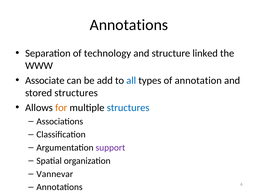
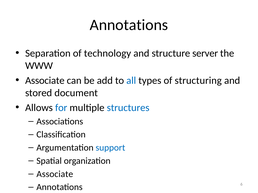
linked: linked -> server (205, 53)
annotation: annotation -> structuring (198, 81)
stored structures: structures -> document (76, 93)
for colour: orange -> blue (61, 108)
support colour: purple -> blue (110, 148)
Vannevar: Vannevar -> Associate (55, 174)
